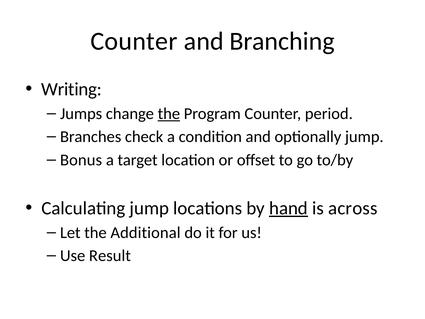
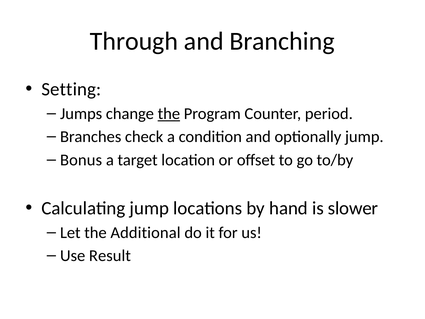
Counter: Counter -> Through (134, 41)
Writing: Writing -> Setting (71, 89)
hand underline: present -> none (288, 208)
across: across -> slower (353, 208)
